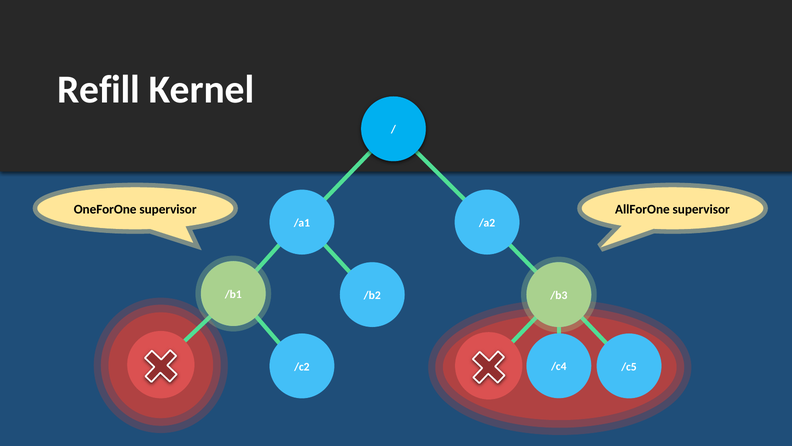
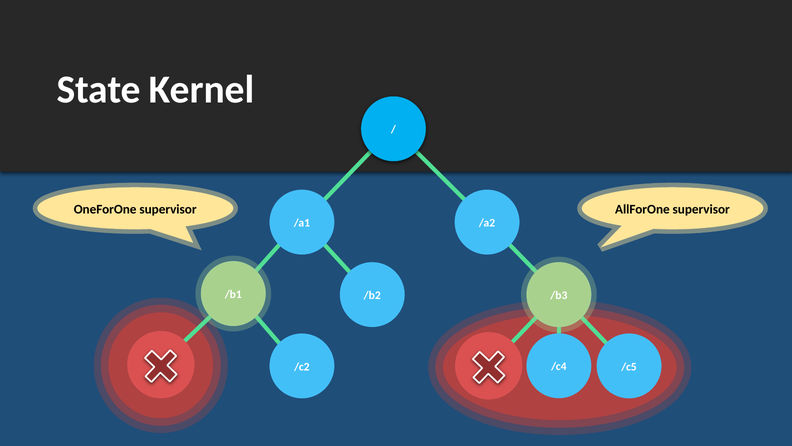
Refill: Refill -> State (99, 89)
